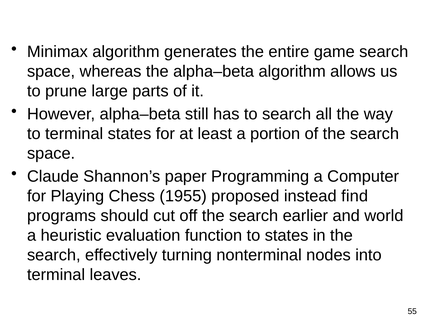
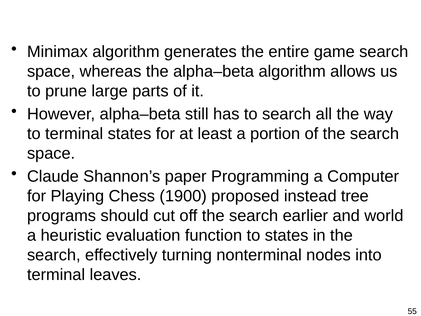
1955: 1955 -> 1900 (183, 196)
find: find -> tree (355, 196)
